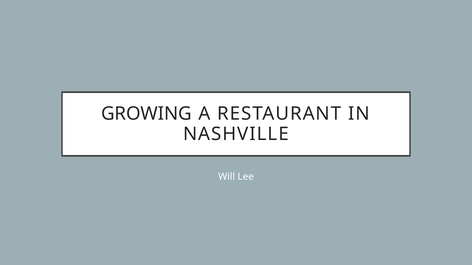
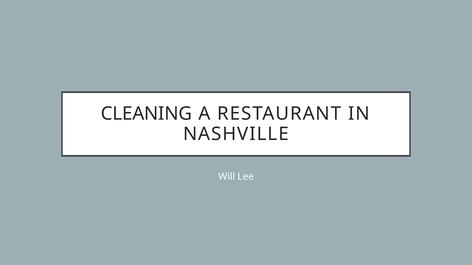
GROWING: GROWING -> CLEANING (146, 114)
